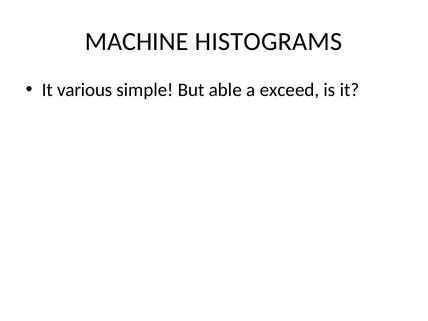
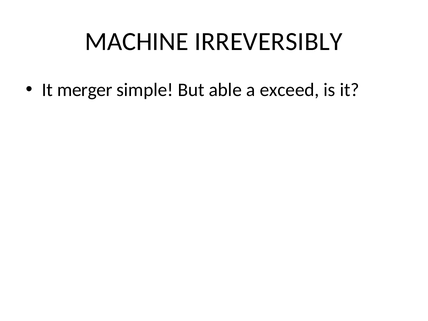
HISTOGRAMS: HISTOGRAMS -> IRREVERSIBLY (269, 41)
various: various -> merger (85, 90)
